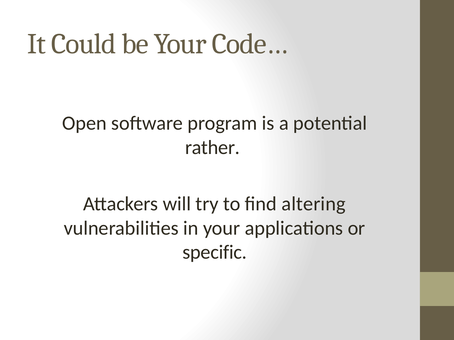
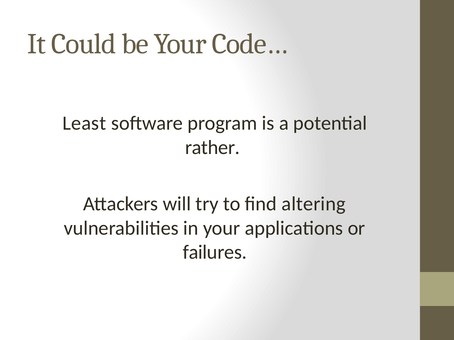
Open: Open -> Least (84, 123)
specific: specific -> failures (215, 253)
